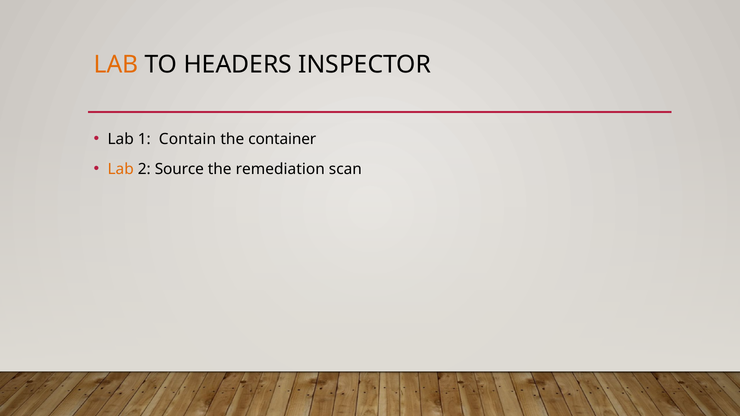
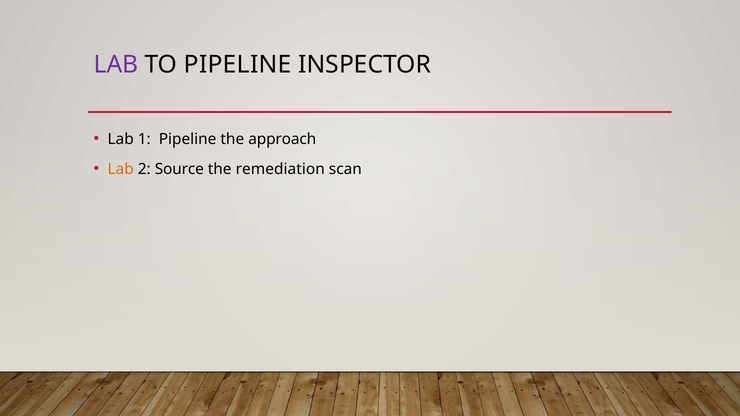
LAB colour: orange -> purple (116, 65)
TO HEADERS: HEADERS -> PIPELINE (238, 65)
1 Contain: Contain -> Pipeline (188, 139)
container: container -> approach (282, 139)
